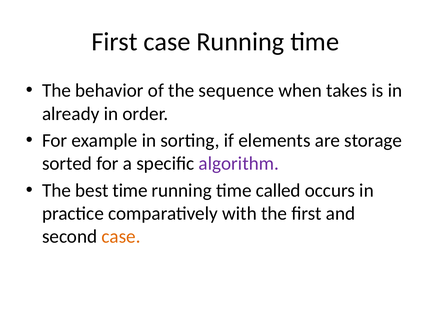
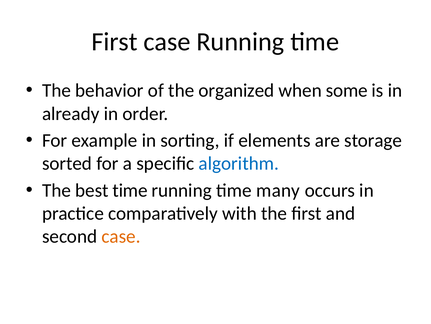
sequence: sequence -> organized (236, 90)
takes: takes -> some (347, 90)
algorithm colour: purple -> blue (239, 163)
called: called -> many (278, 190)
